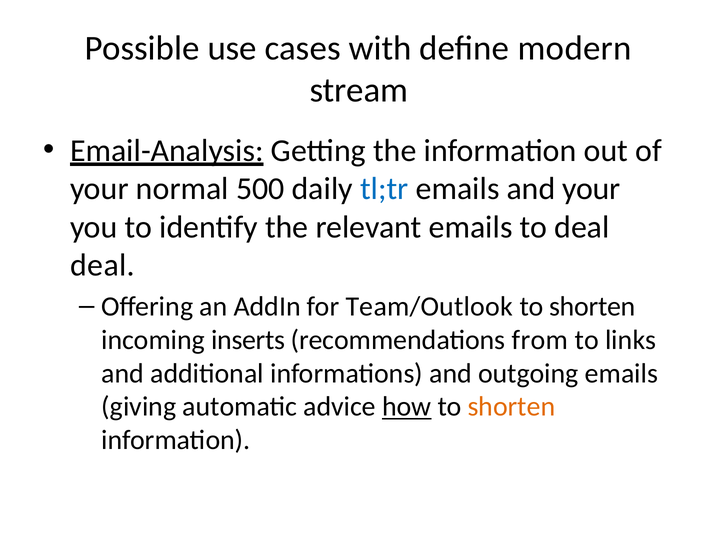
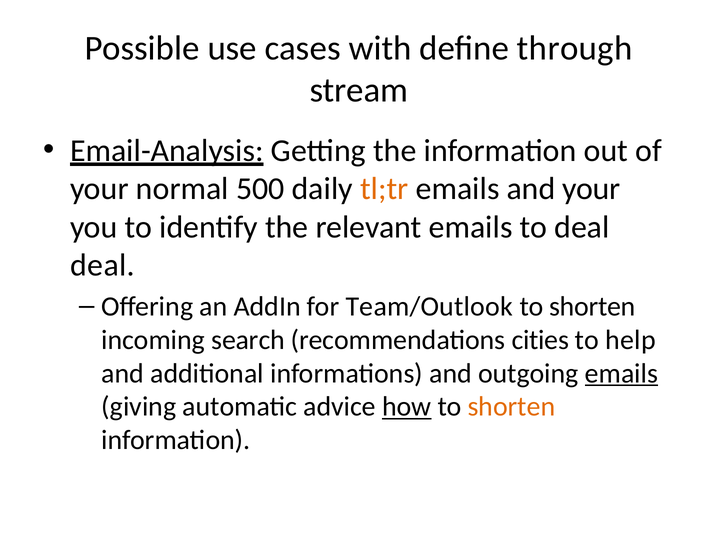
modern: modern -> through (575, 49)
tl;tr colour: blue -> orange (384, 189)
inserts: inserts -> search (248, 340)
from: from -> cities (540, 340)
links: links -> help (631, 340)
emails underline: none -> present (621, 374)
